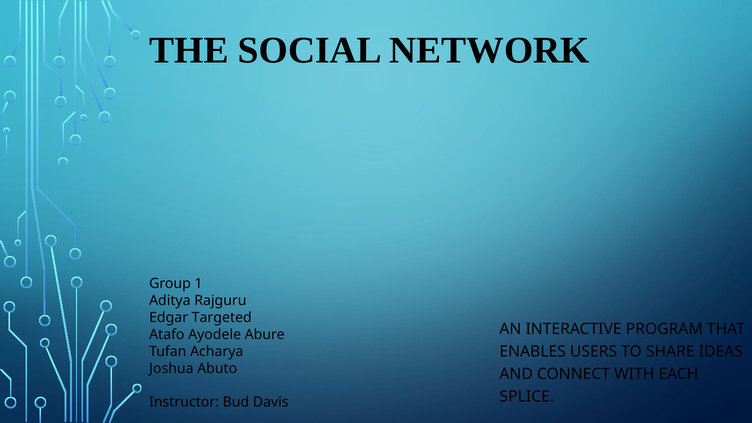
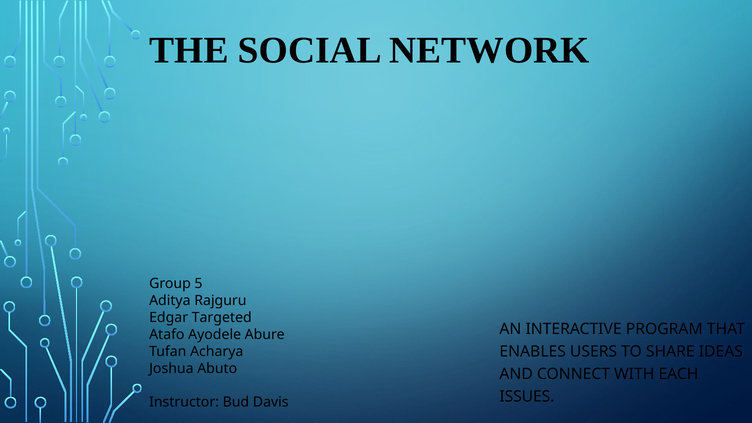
1: 1 -> 5 (199, 284)
SPLICE: SPLICE -> ISSUES (527, 397)
